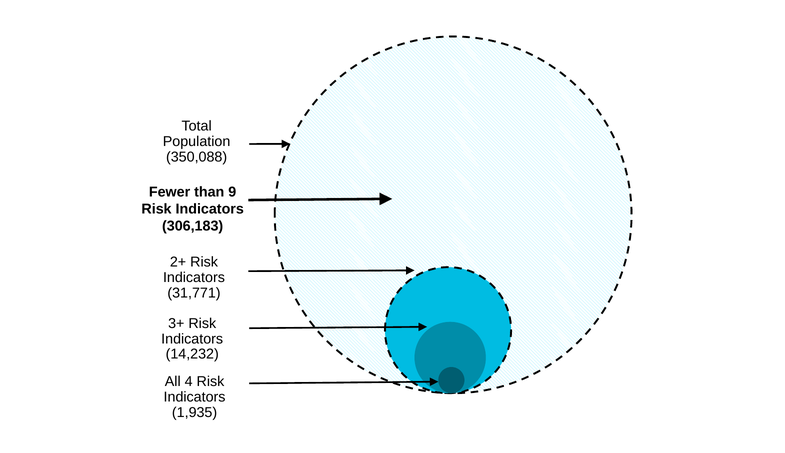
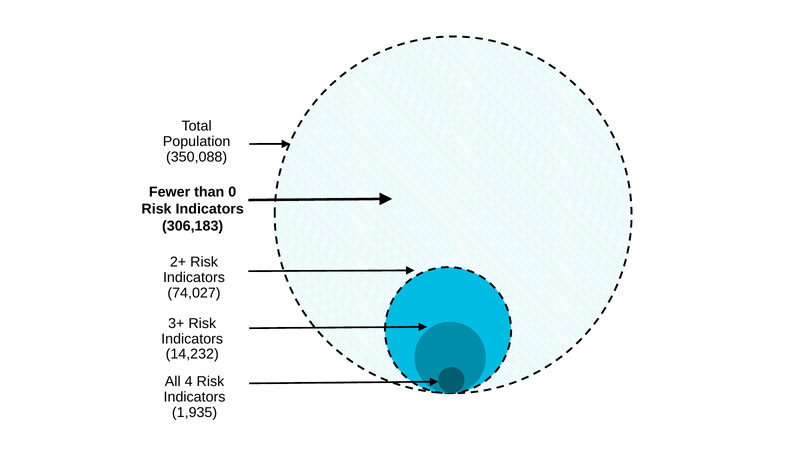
9: 9 -> 0 (232, 192)
31,771: 31,771 -> 74,027 (194, 293)
